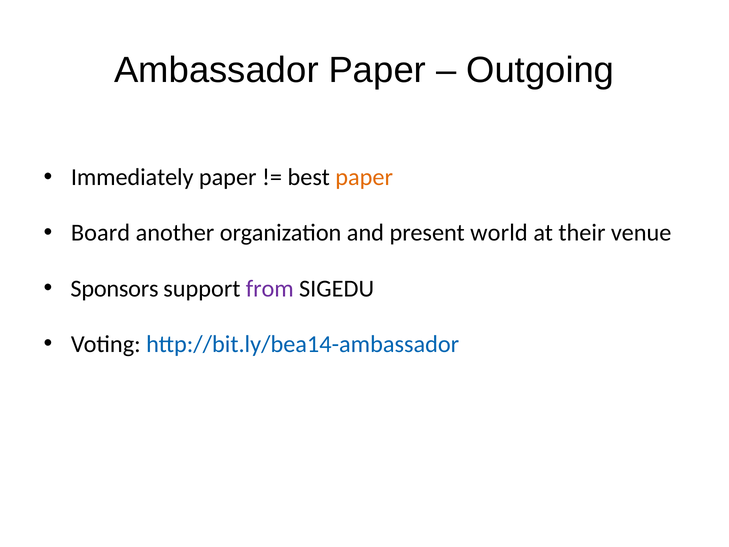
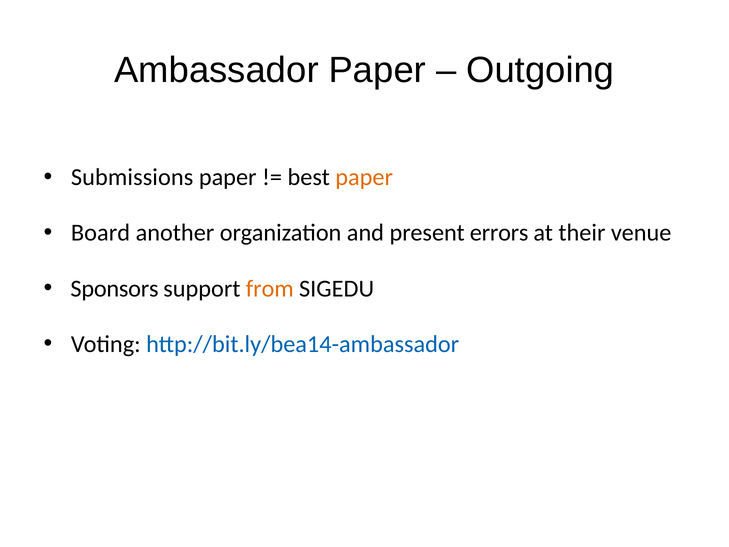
Immediately: Immediately -> Submissions (132, 177)
world: world -> errors (499, 233)
from colour: purple -> orange (270, 288)
